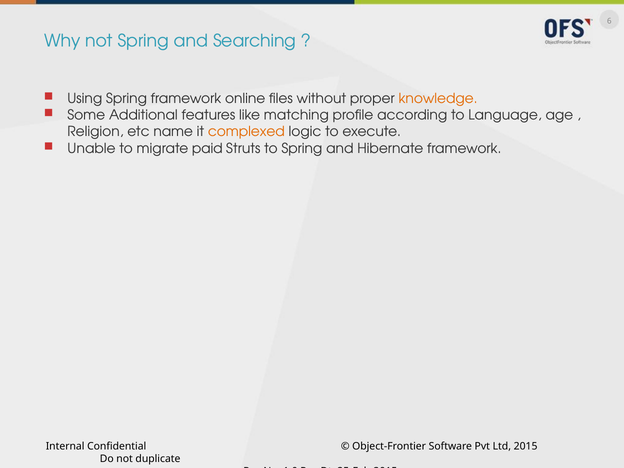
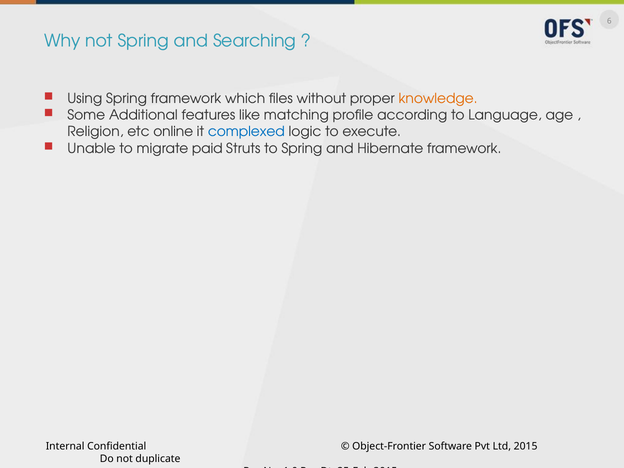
online: online -> which (245, 99)
name: name -> online (173, 132)
complexed colour: orange -> blue (246, 132)
